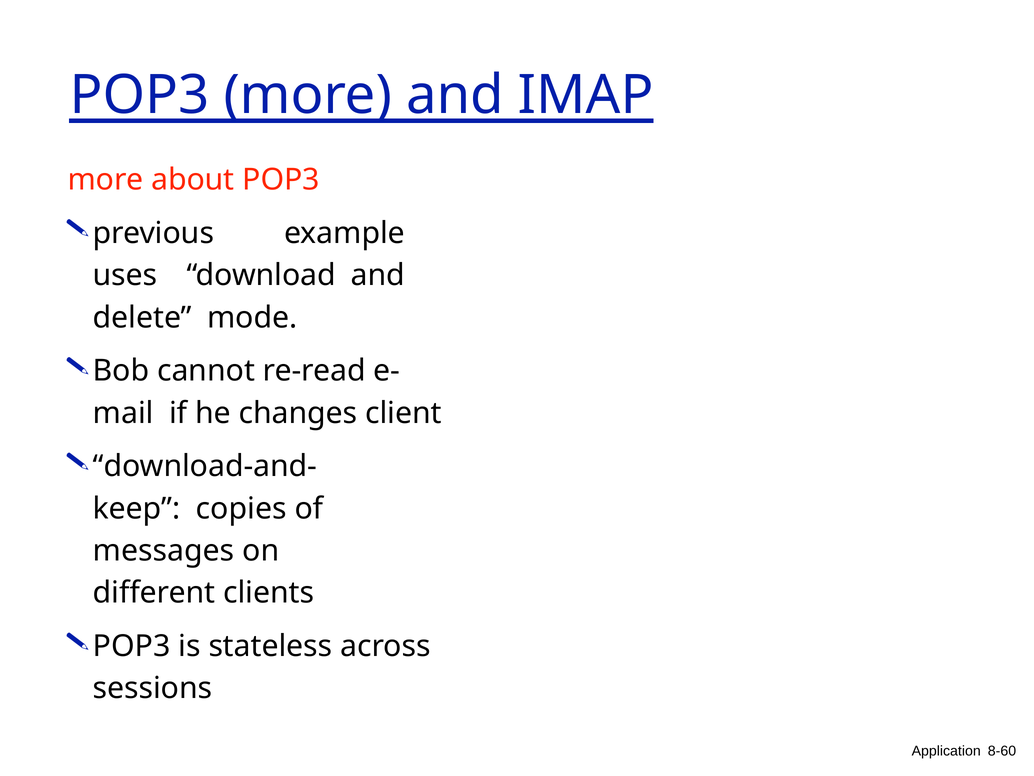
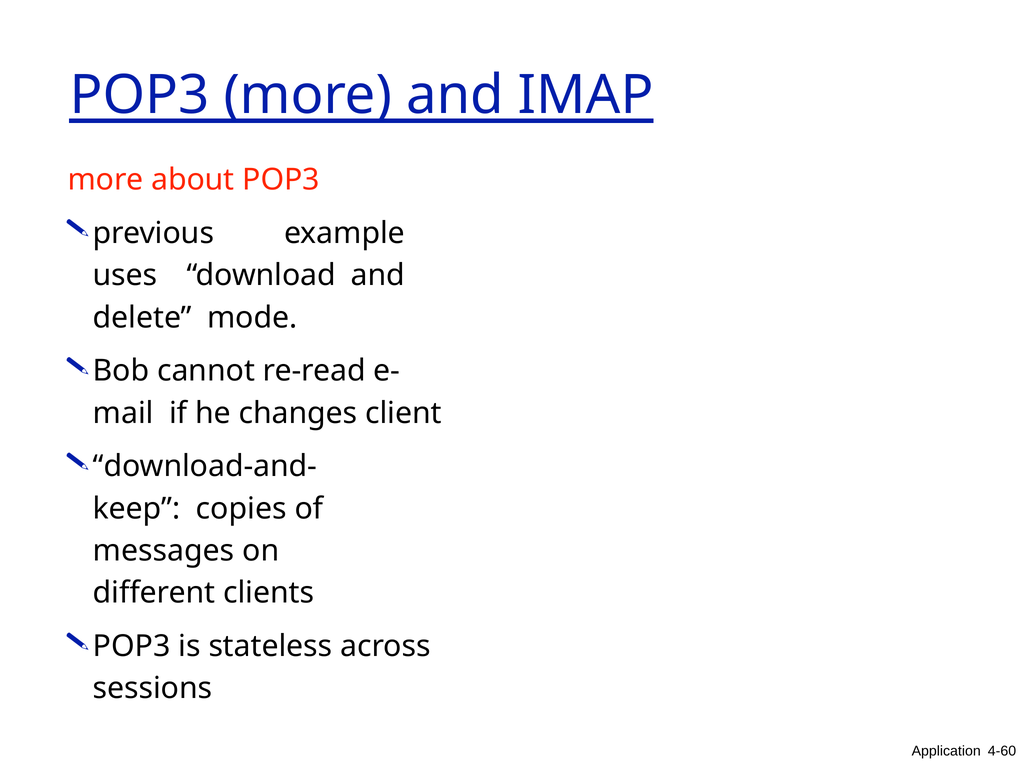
8-60: 8-60 -> 4-60 (1002, 751)
